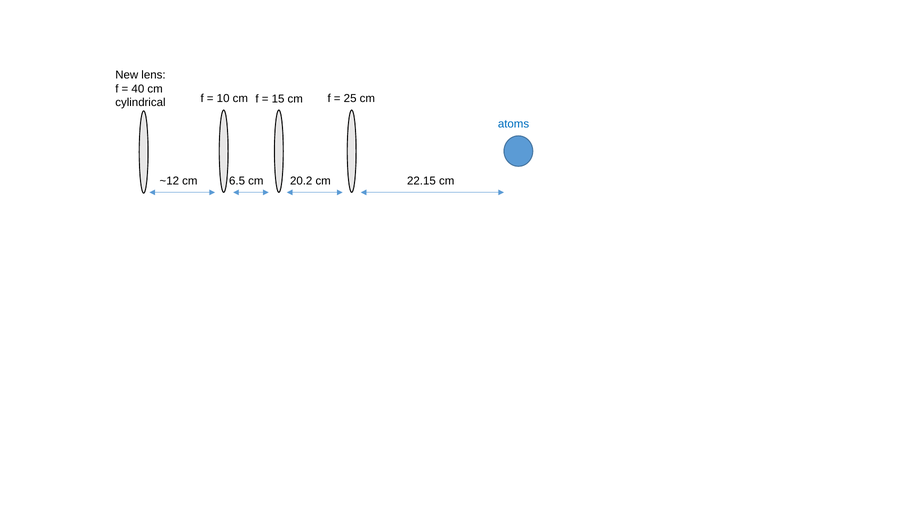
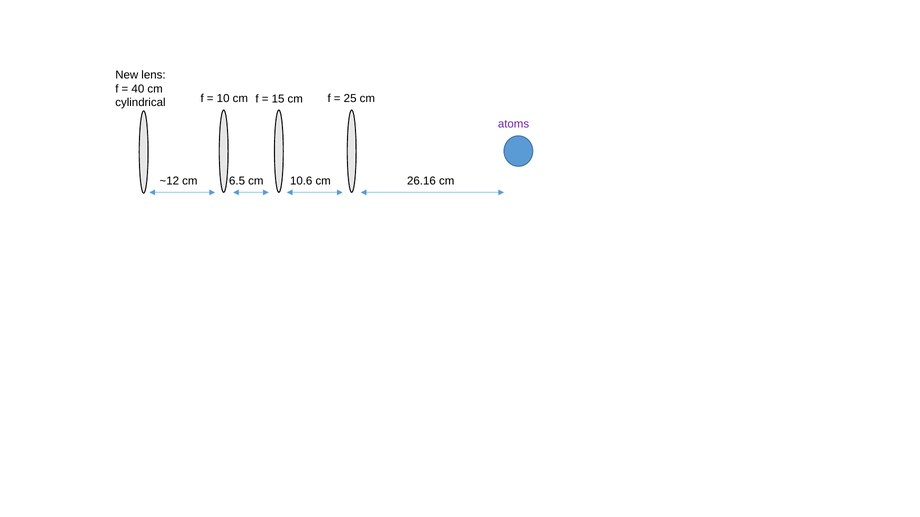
atoms colour: blue -> purple (514, 124)
20.2: 20.2 -> 10.6 (301, 181)
22.15: 22.15 -> 26.16 (421, 181)
